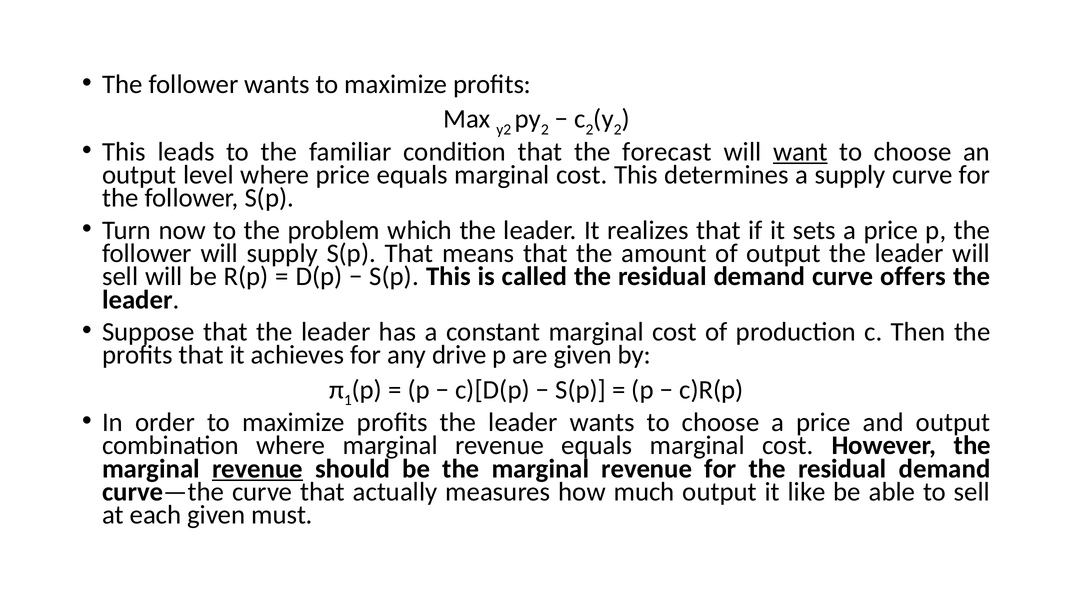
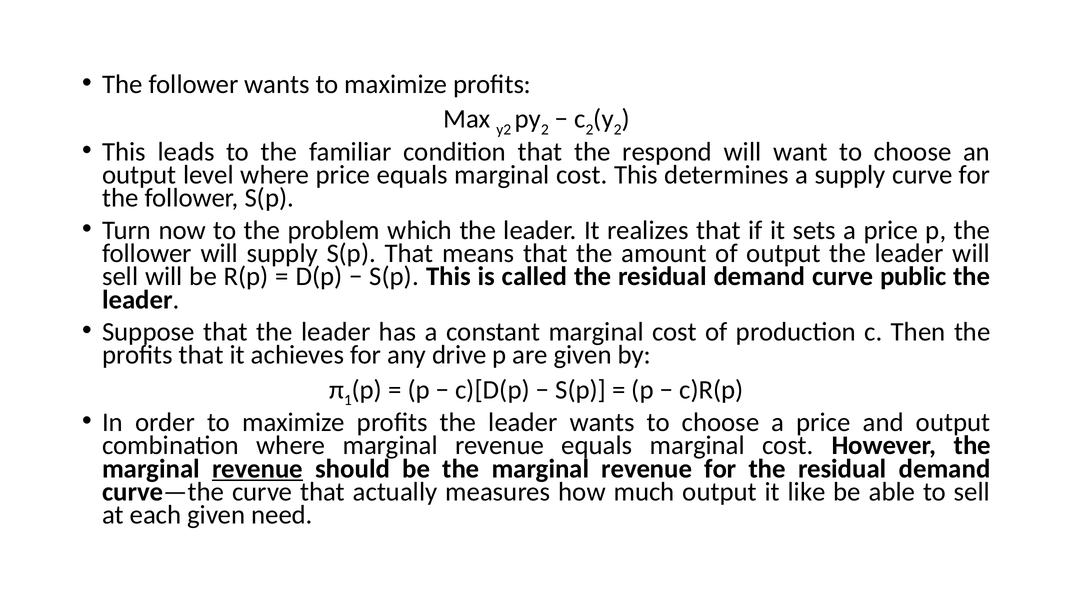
forecast: forecast -> respond (667, 152)
want underline: present -> none (800, 152)
offers: offers -> public (913, 277)
must: must -> need (282, 516)
